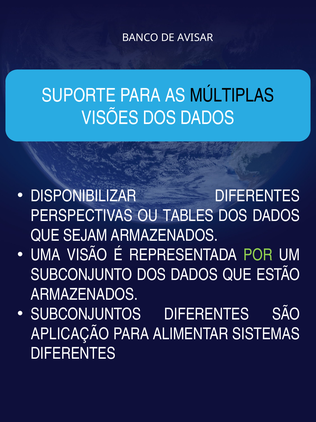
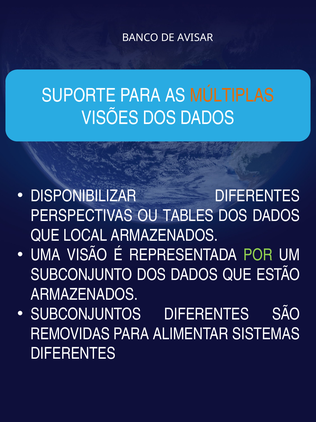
MÚLTIPLAS colour: black -> orange (232, 95)
SEJAM: SEJAM -> LOCAL (85, 235)
APLICAÇÃO: APLICAÇÃO -> REMOVIDAS (70, 333)
